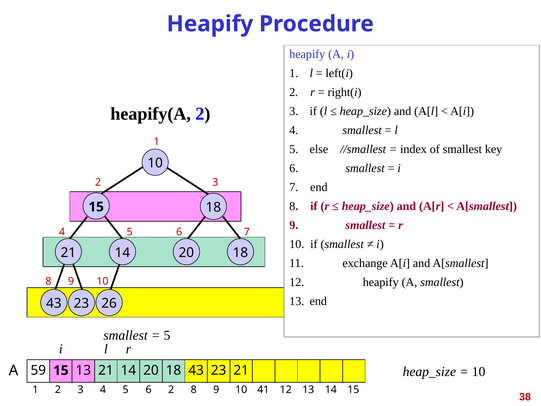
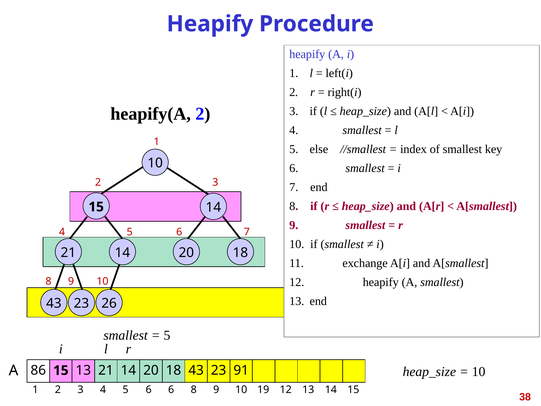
15 18: 18 -> 14 (213, 207)
59: 59 -> 86 (38, 370)
23 21: 21 -> 91 (241, 370)
6 2: 2 -> 6 (171, 390)
41: 41 -> 19 (263, 390)
